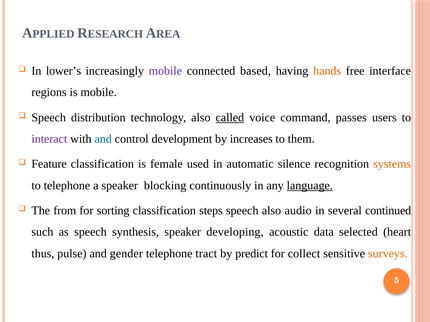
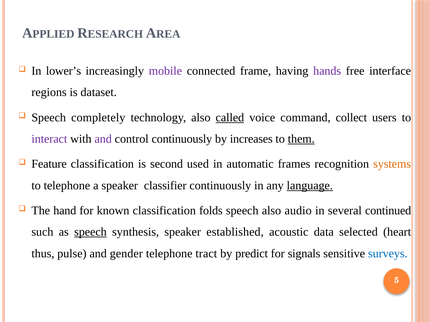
based: based -> frame (256, 71)
hands colour: orange -> purple (327, 71)
is mobile: mobile -> dataset (99, 93)
distribution: distribution -> completely (98, 118)
passes: passes -> collect (351, 118)
and colour: blue -> purple (103, 139)
control development: development -> continuously (182, 139)
them underline: none -> present (301, 139)
female: female -> second (167, 164)
silence: silence -> frames (294, 164)
blocking: blocking -> classifier (165, 186)
from: from -> hand (65, 211)
sorting: sorting -> known (113, 211)
steps: steps -> folds (211, 211)
speech underline: none -> present (90, 232)
developing: developing -> established (235, 232)
collect: collect -> signals (304, 254)
surveys colour: orange -> blue (388, 254)
